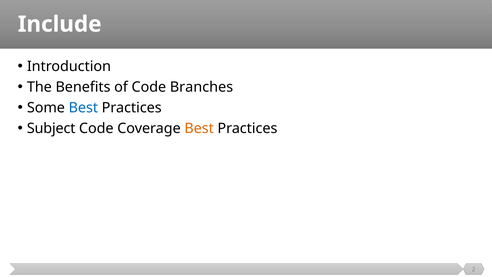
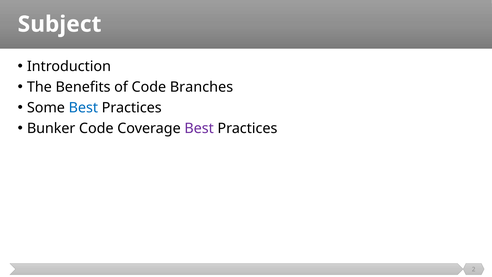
Include: Include -> Subject (60, 24)
Subject: Subject -> Bunker (51, 128)
Best colour: orange -> purple (199, 128)
